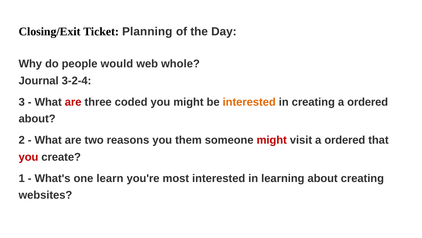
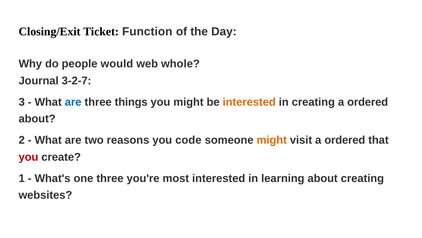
Planning: Planning -> Function (147, 32)
3-2-4: 3-2-4 -> 3-2-7 (77, 80)
are colour: red -> blue (73, 102)
coded: coded -> things (131, 102)
them: them -> code (188, 140)
might colour: red -> orange (272, 140)
one learn: learn -> three (110, 178)
